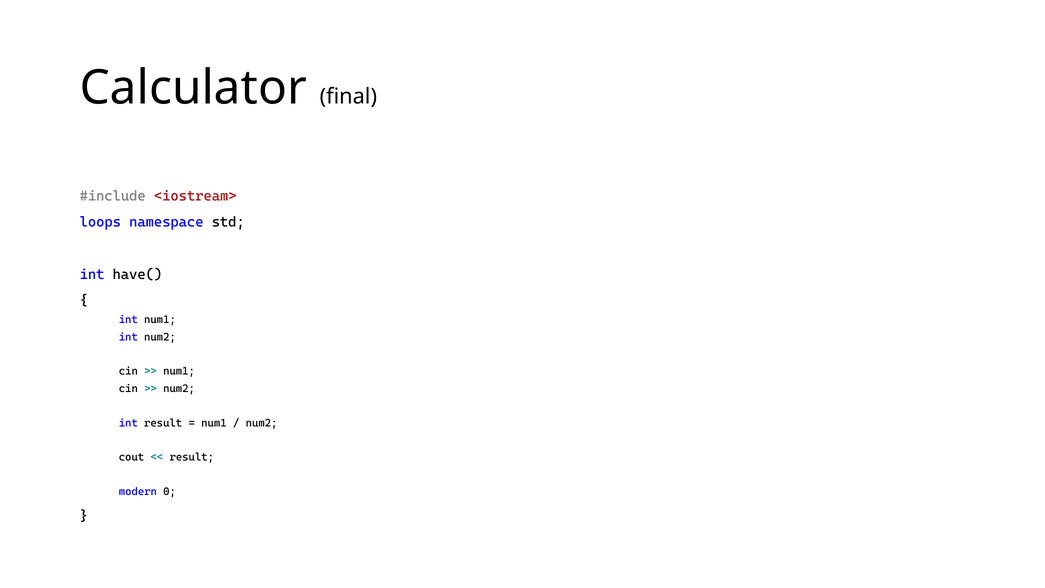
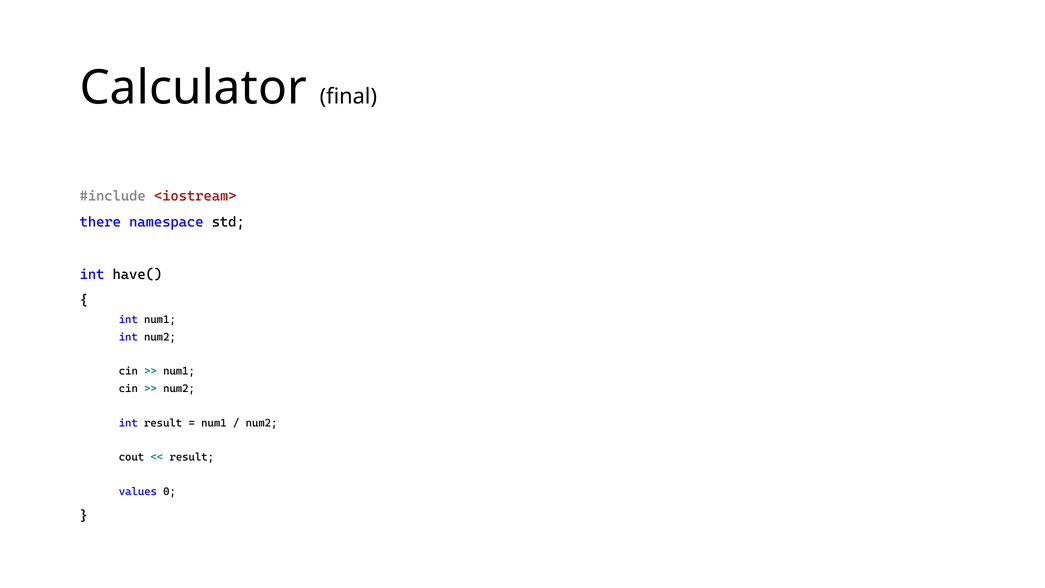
loops: loops -> there (100, 222)
modern: modern -> values (138, 492)
